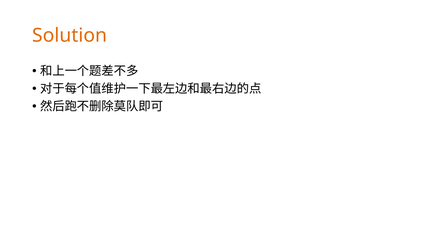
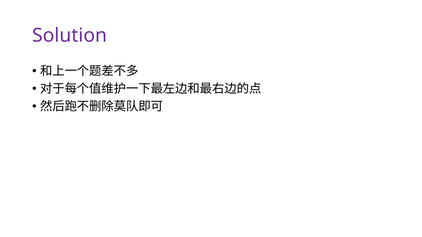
Solution colour: orange -> purple (70, 35)
